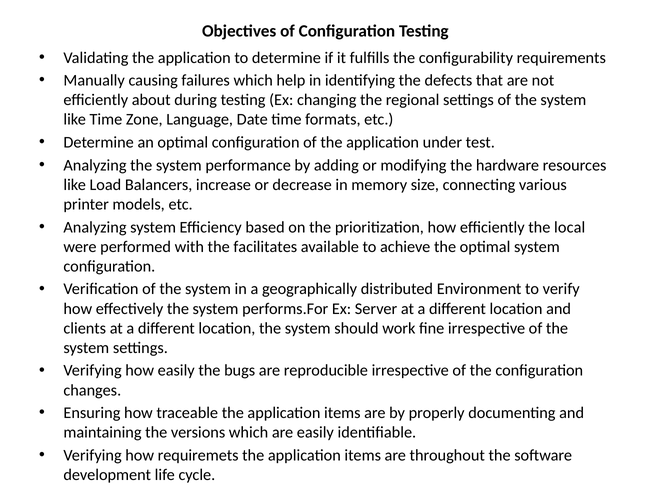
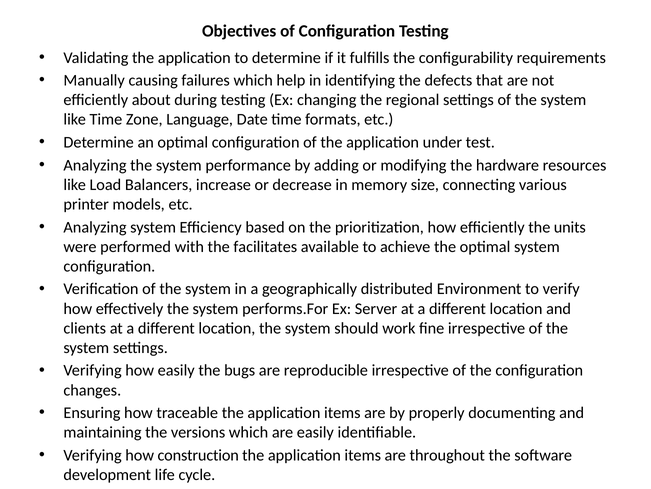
local: local -> units (570, 227)
requiremets: requiremets -> construction (198, 455)
